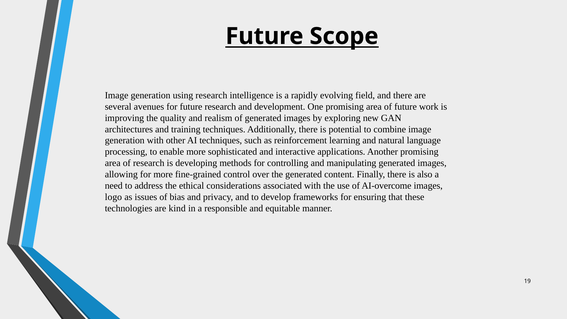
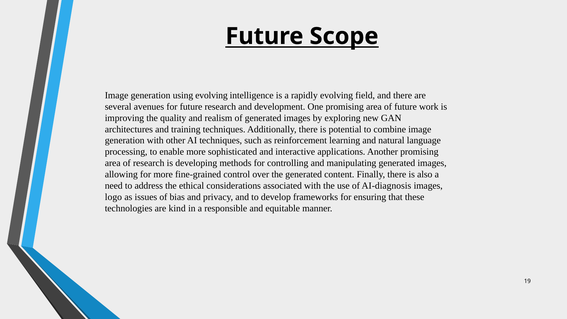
using research: research -> evolving (211, 95)
AI-overcome: AI-overcome -> AI-diagnosis (386, 186)
